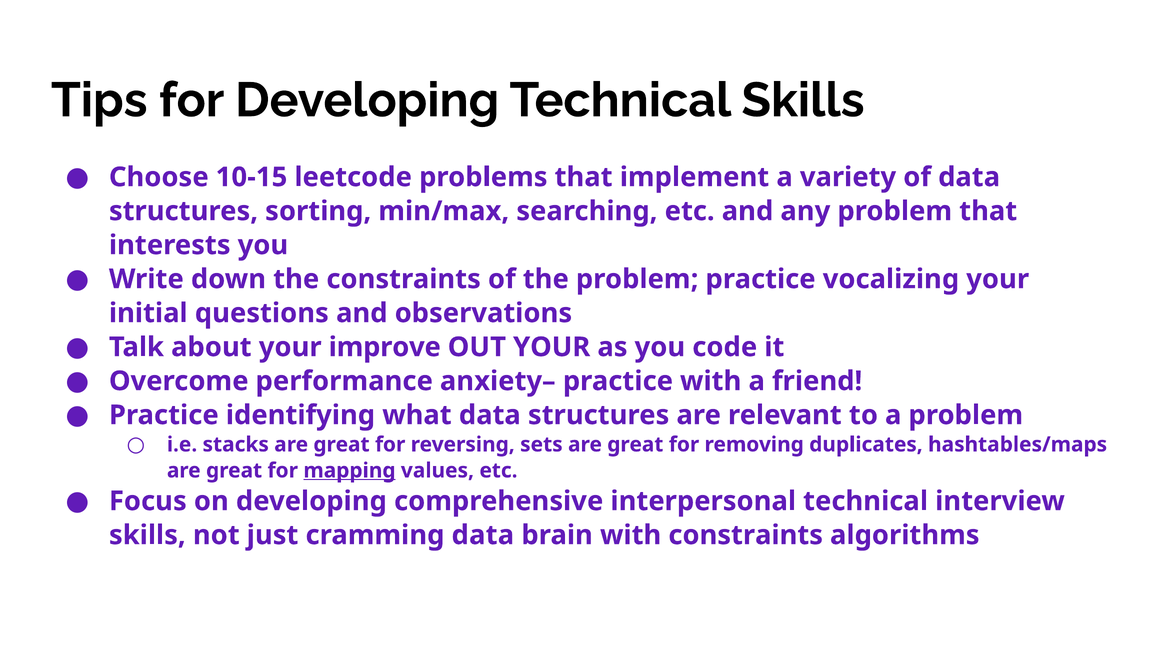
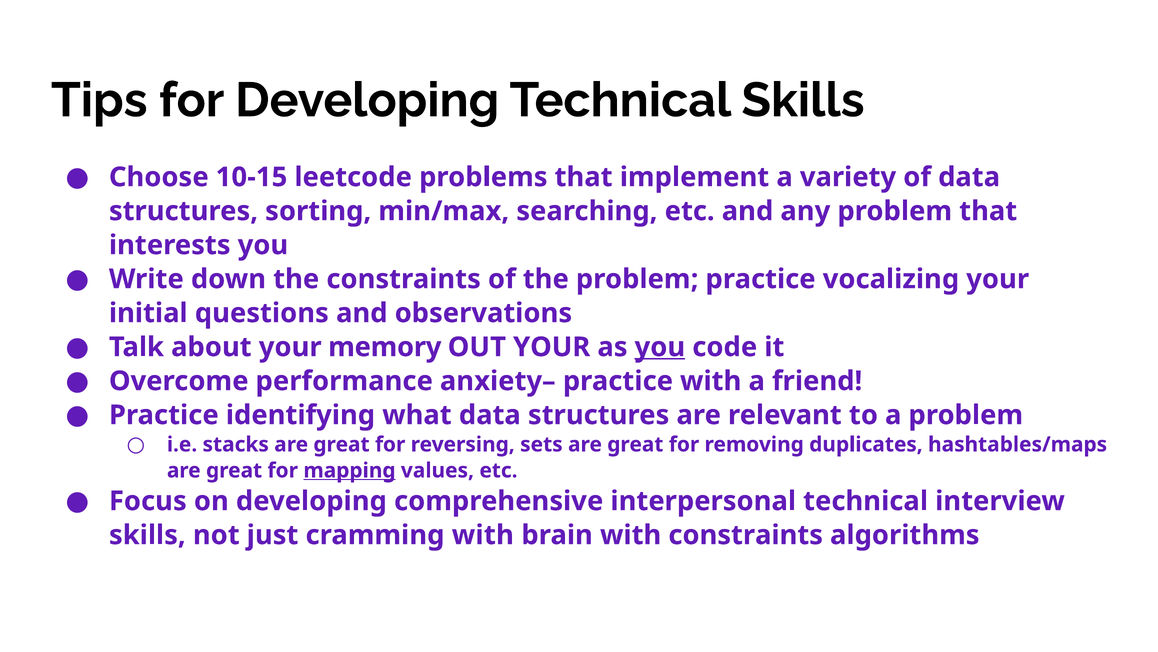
improve: improve -> memory (385, 347)
you underline: none -> present (660, 347)
cramming data: data -> with (483, 535)
